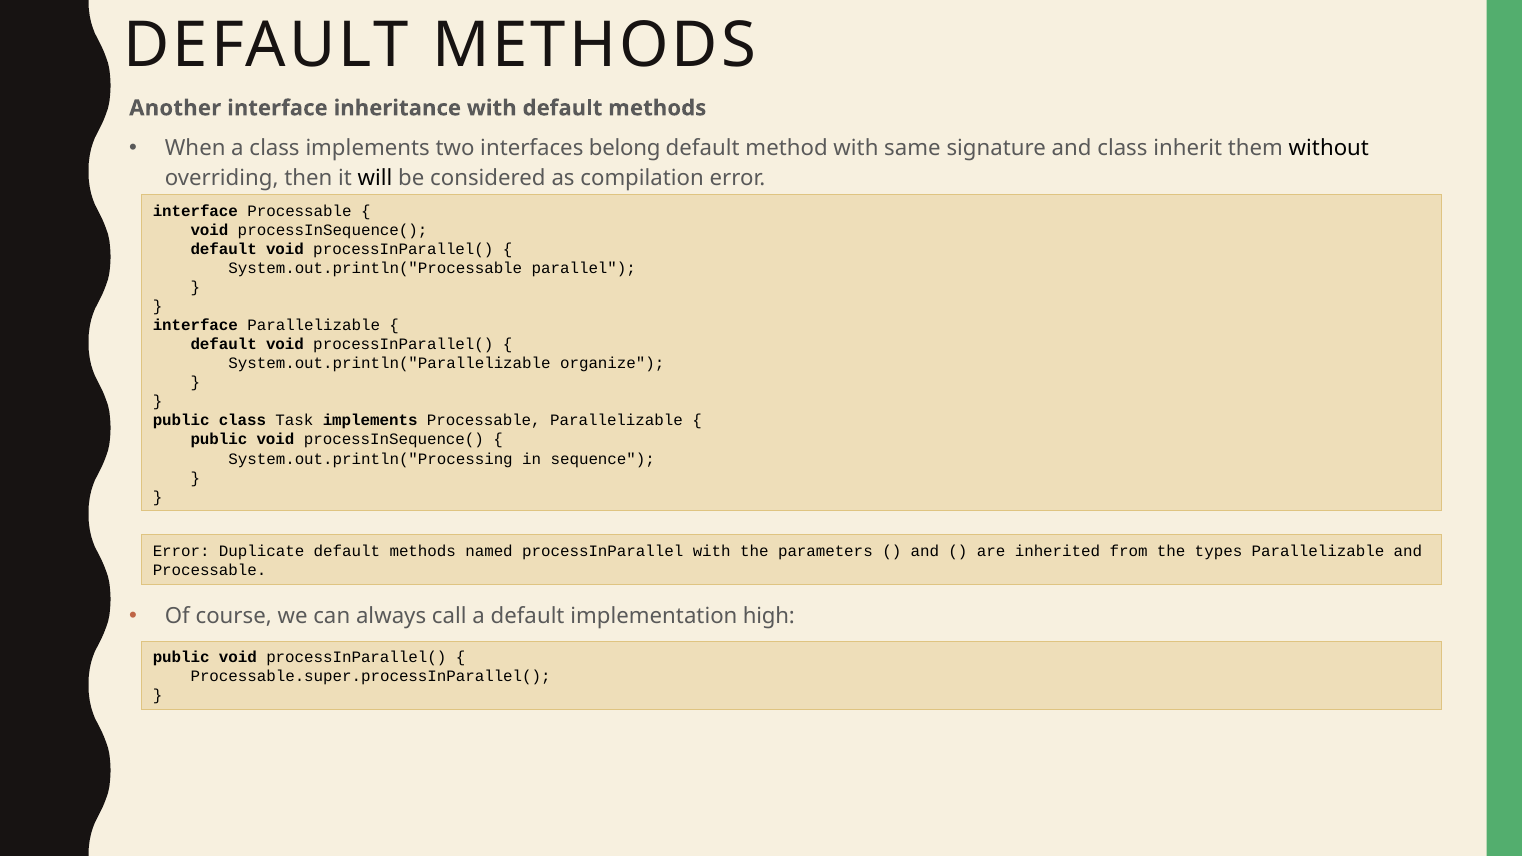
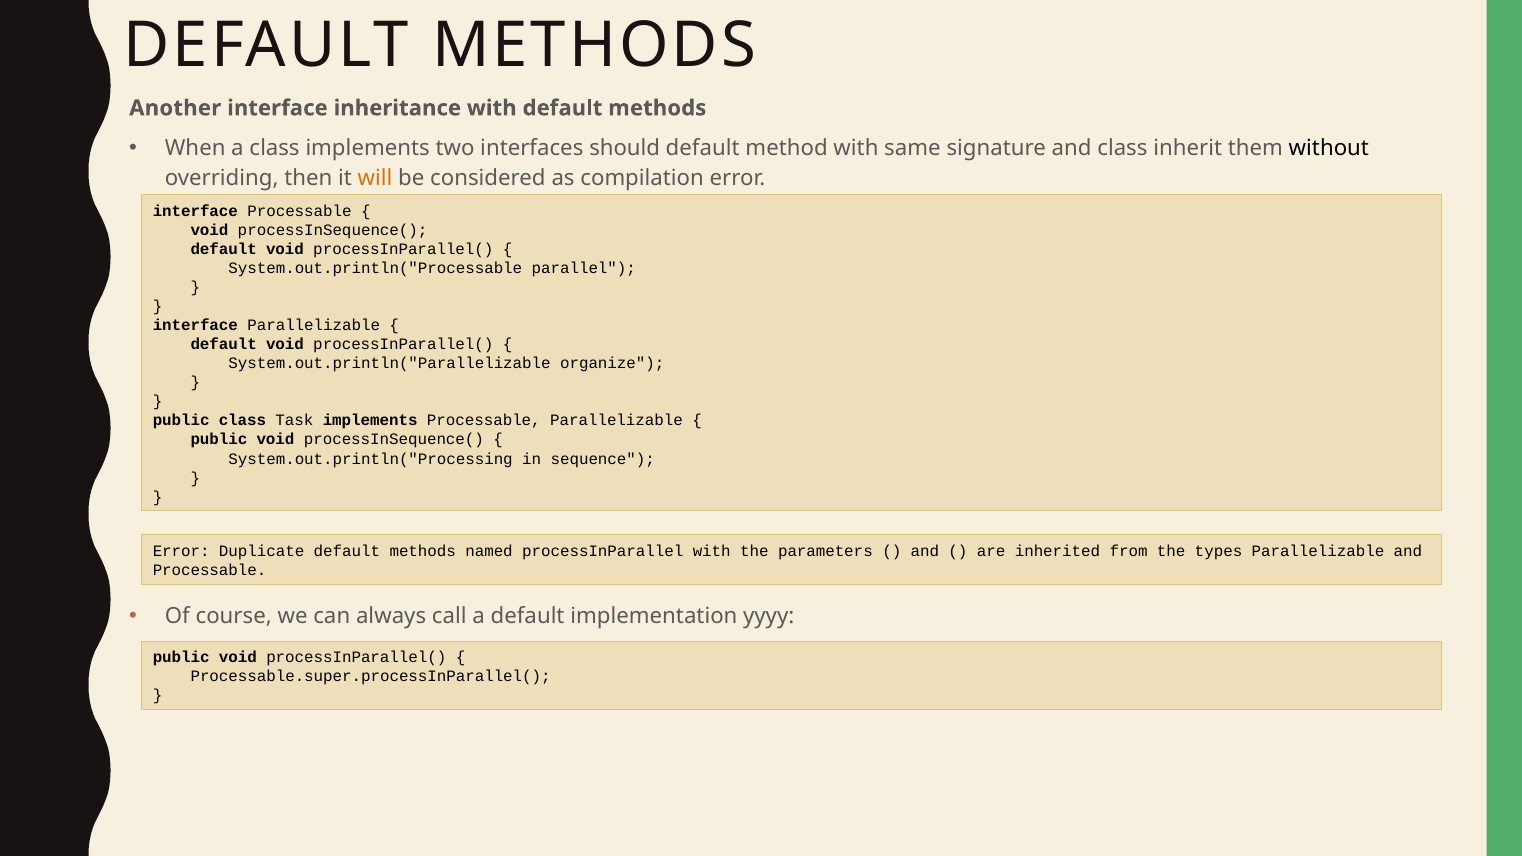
belong: belong -> should (625, 148)
will colour: black -> orange (375, 178)
high: high -> yyyy (769, 616)
